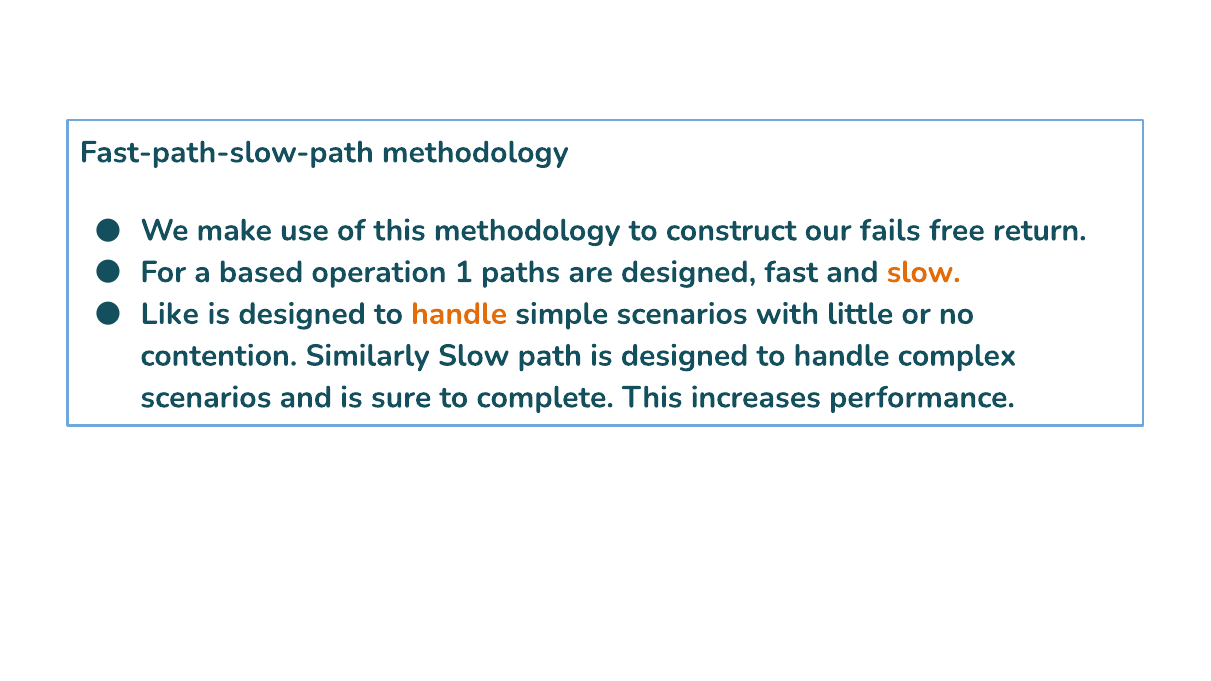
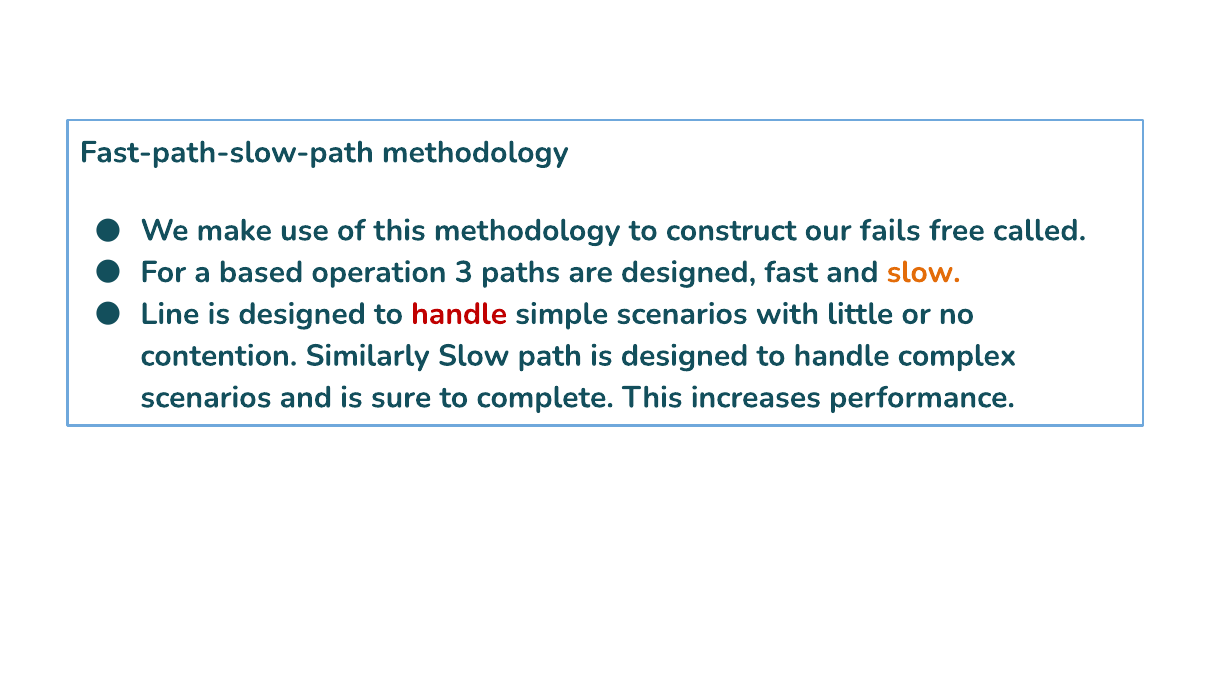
return: return -> called (1040, 230)
1: 1 -> 3 (464, 272)
Like: Like -> Line (170, 314)
handle colour: orange -> red (459, 314)
